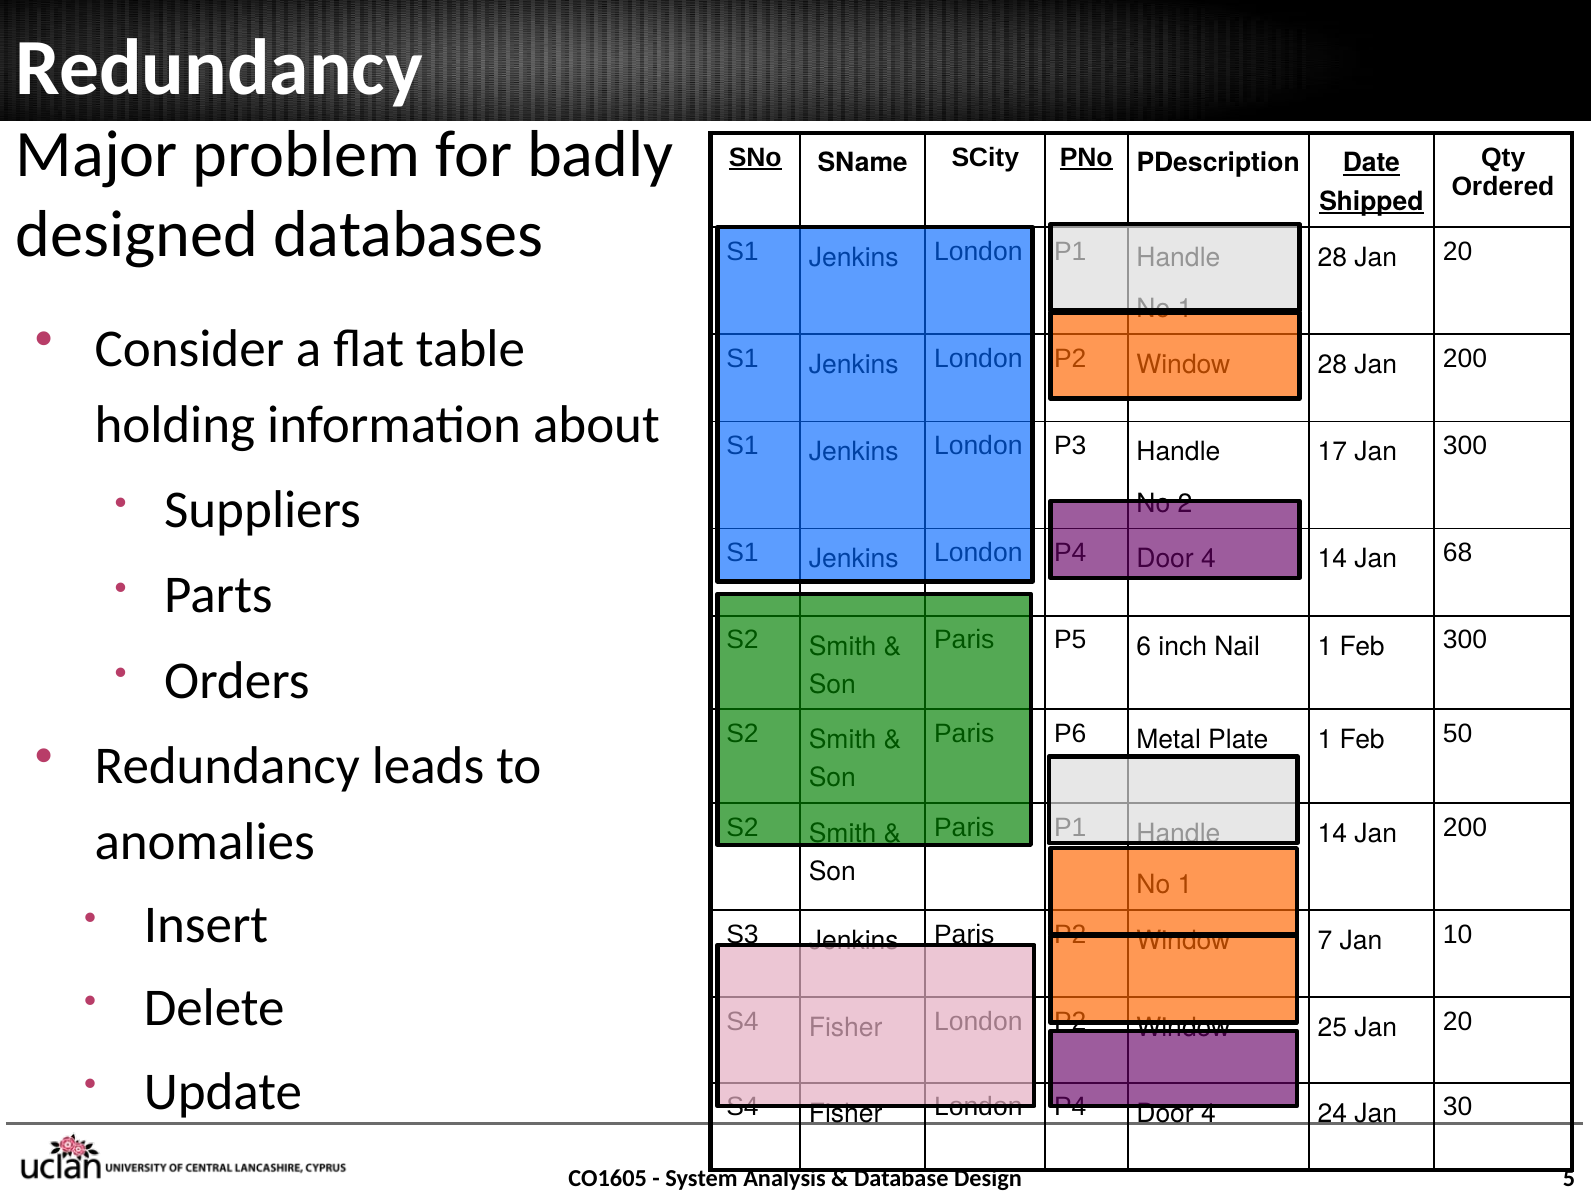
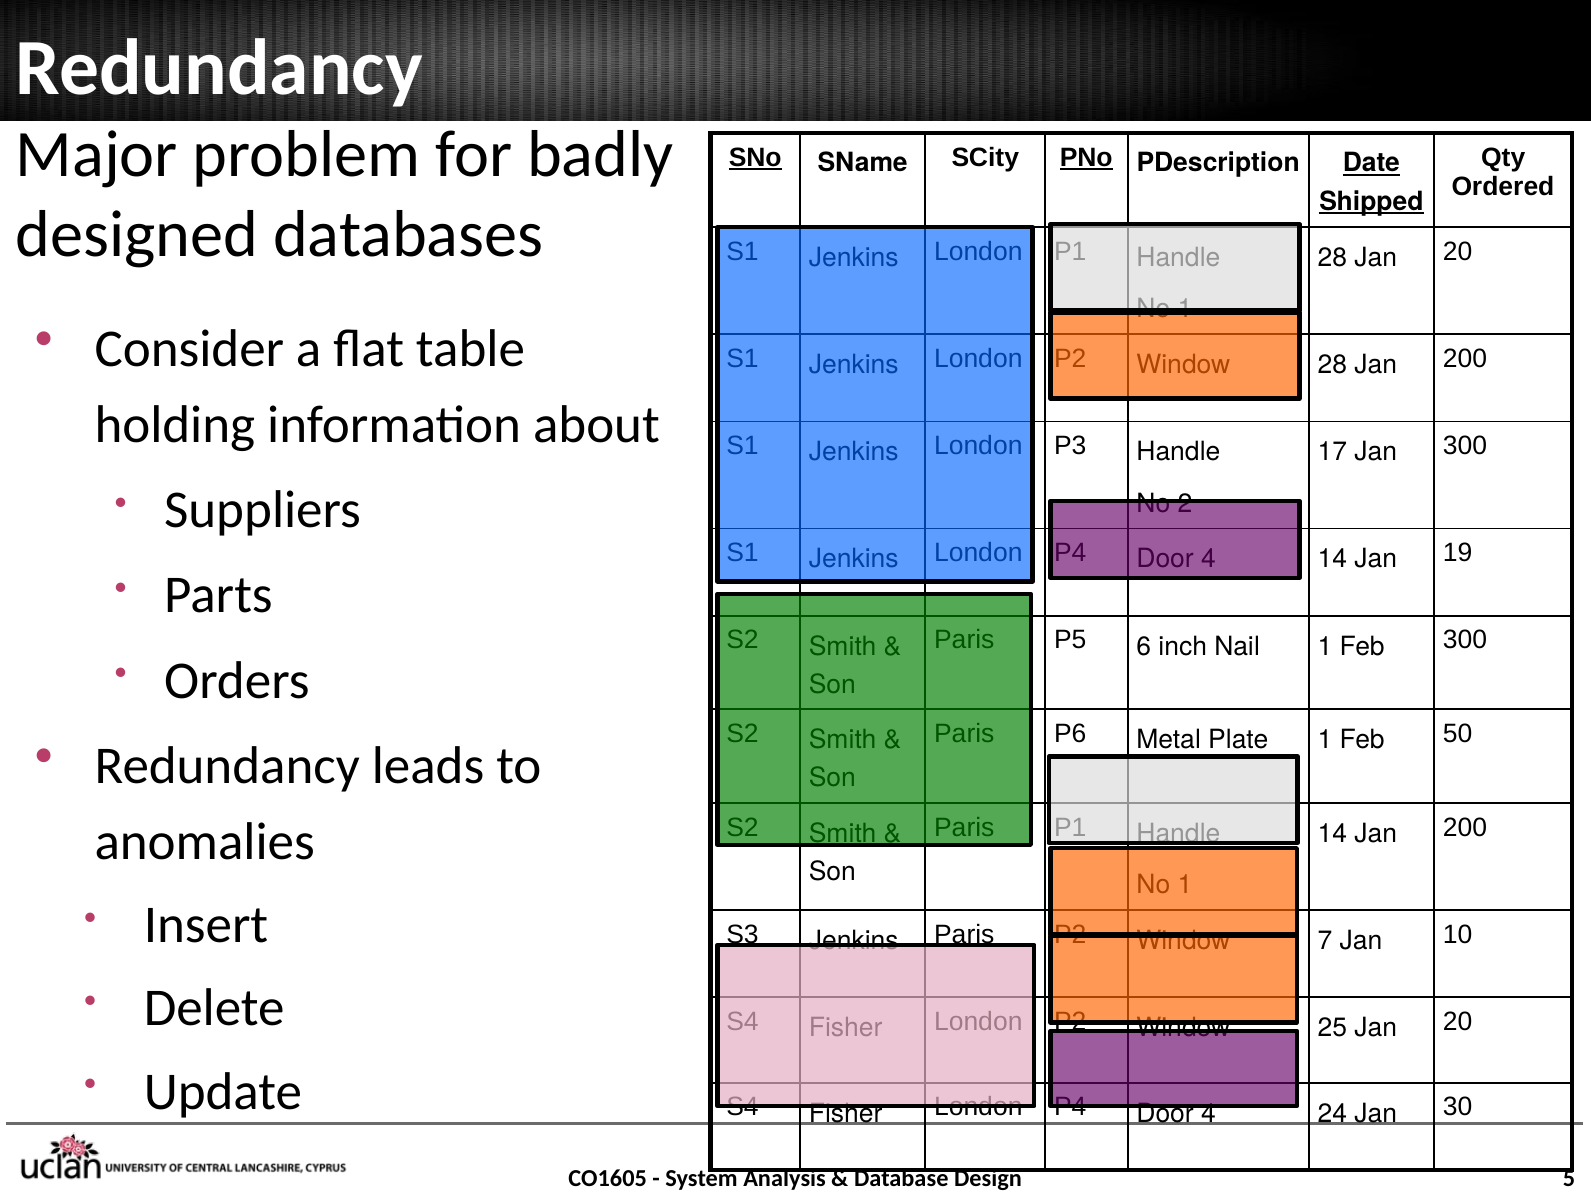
68: 68 -> 19 (1458, 552)
